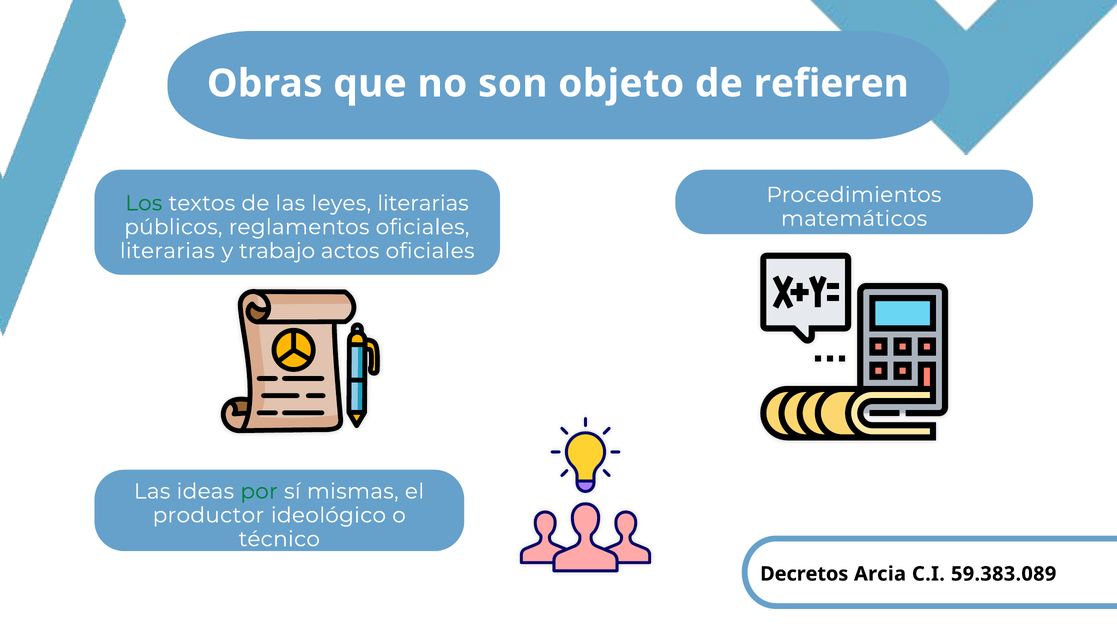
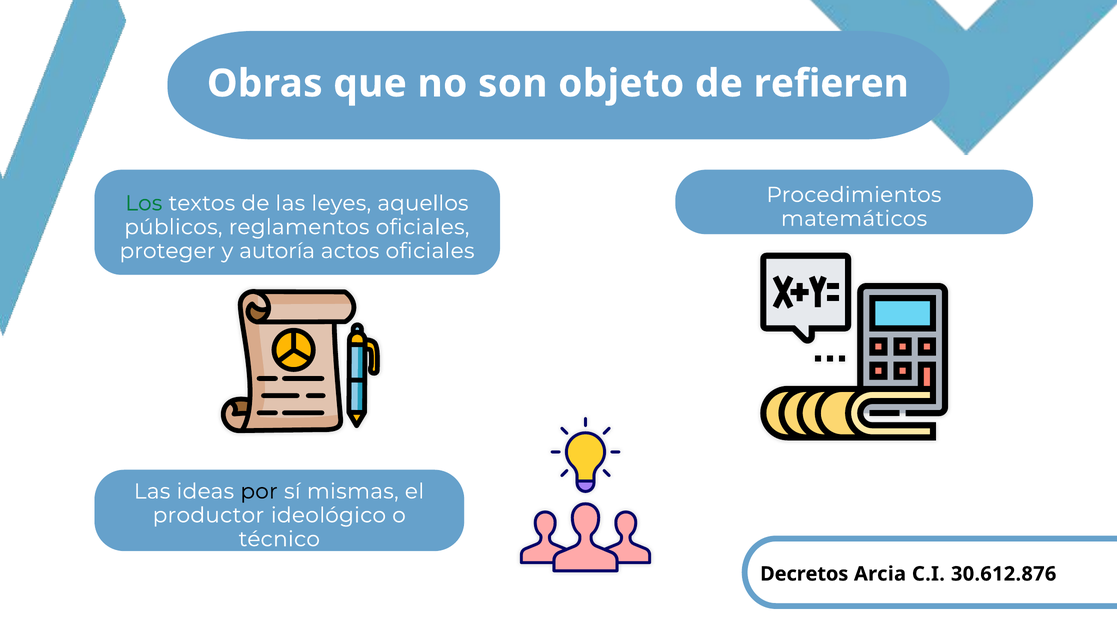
leyes literarias: literarias -> aquellos (423, 203)
literarias: literarias -> proteger (167, 251)
trabajo: trabajo -> autoría (277, 251)
por colour: green -> black (259, 492)
59.383.089: 59.383.089 -> 30.612.876 (1004, 574)
